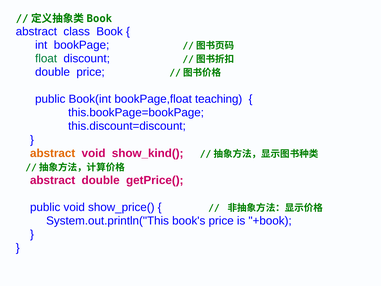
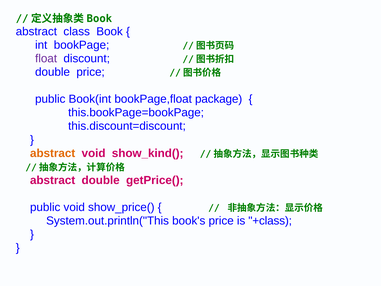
float colour: green -> purple (46, 59)
teaching: teaching -> package (219, 99)
+book: +book -> +class (270, 221)
